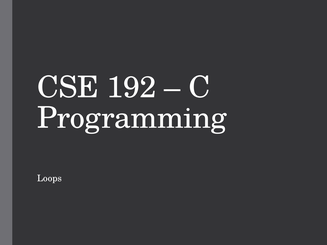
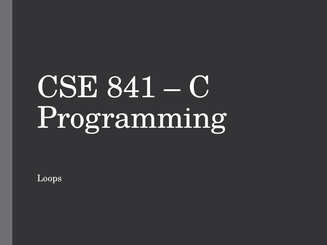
192: 192 -> 841 (131, 87)
